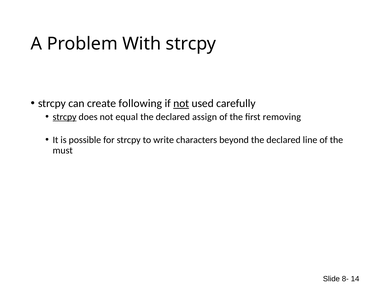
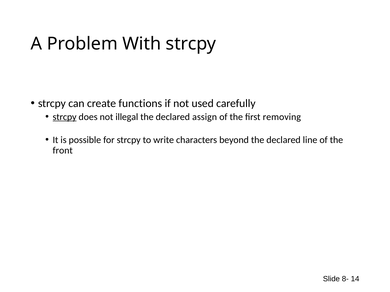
following: following -> functions (140, 104)
not underline: present -> none (181, 104)
equal: equal -> illegal (127, 117)
must: must -> front (63, 151)
